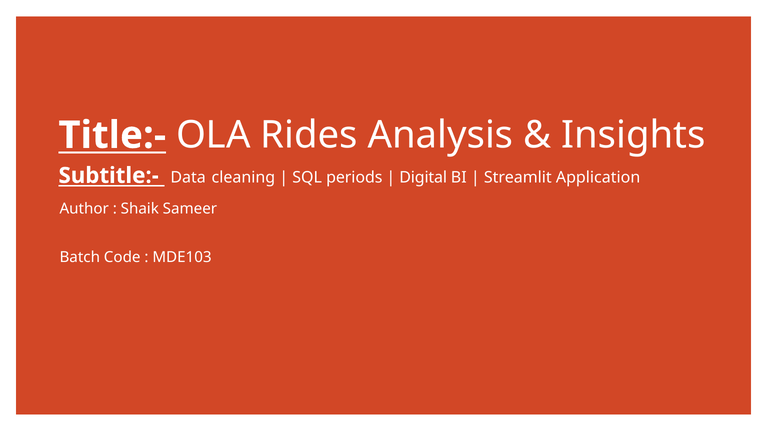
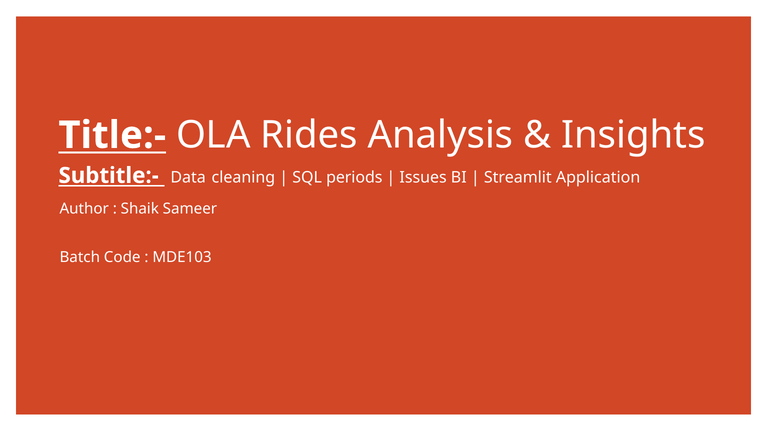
Digital: Digital -> Issues (423, 178)
